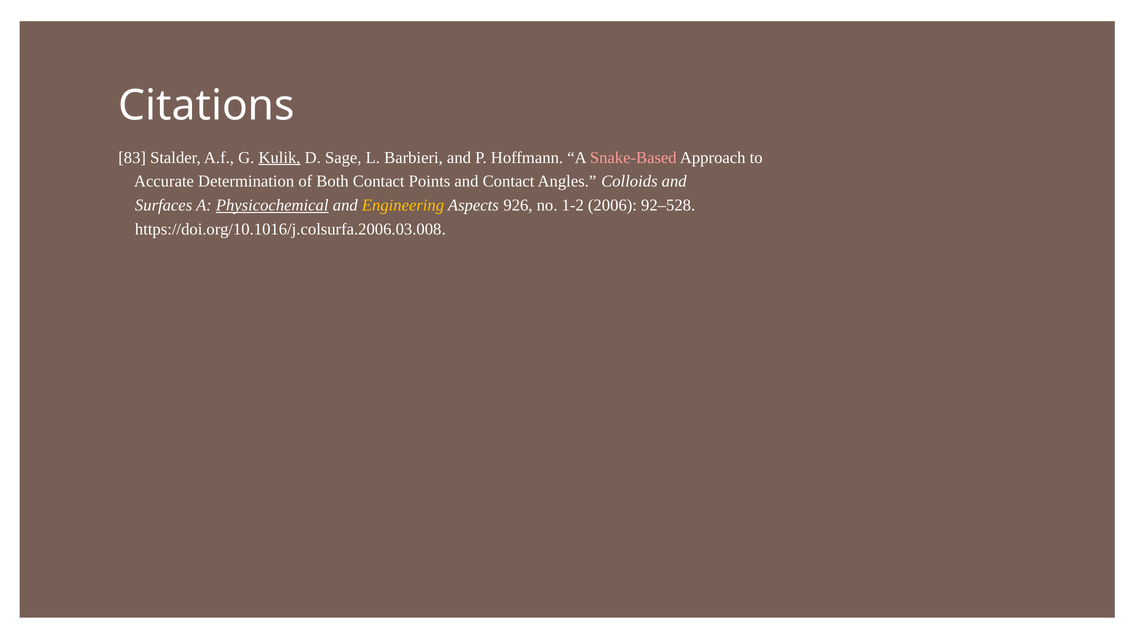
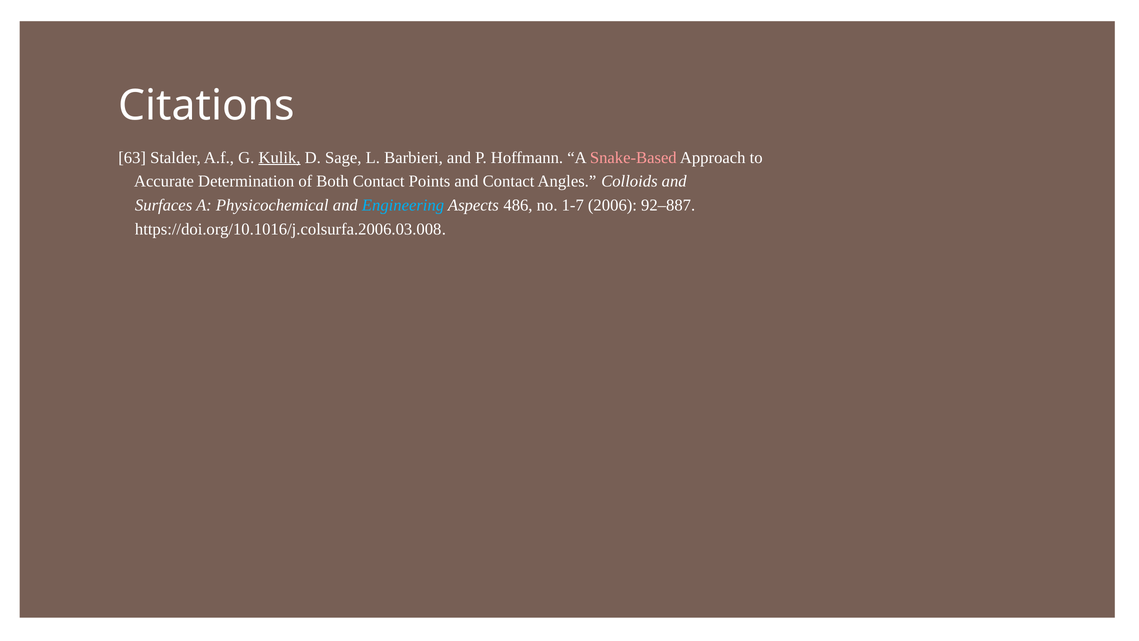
83: 83 -> 63 (132, 157)
Physicochemical underline: present -> none (272, 205)
Engineering colour: yellow -> light blue (403, 205)
926: 926 -> 486 (518, 205)
1-2: 1-2 -> 1-7 (573, 205)
92–528: 92–528 -> 92–887 (668, 205)
